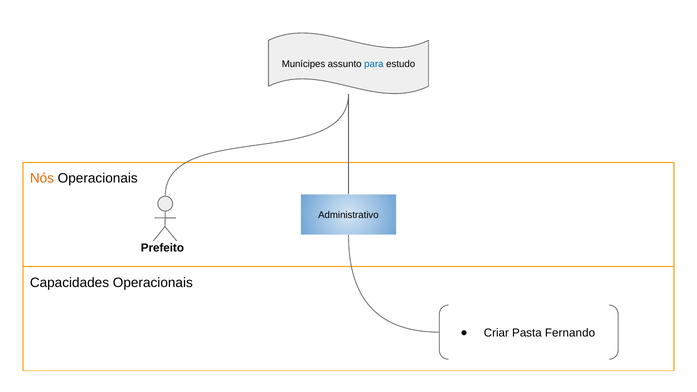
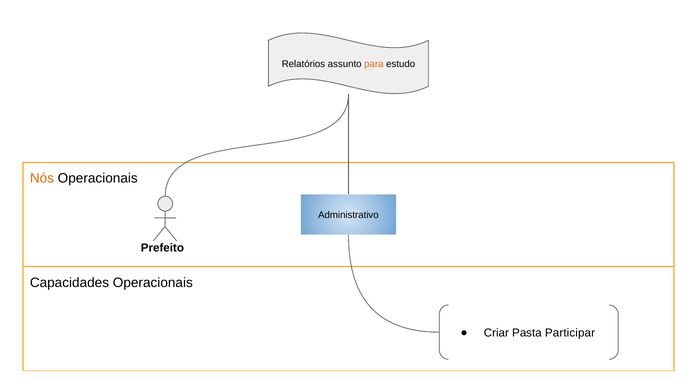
Munícipes: Munícipes -> Relatórios (303, 64)
para colour: blue -> orange (374, 64)
Fernando: Fernando -> Participar (570, 333)
